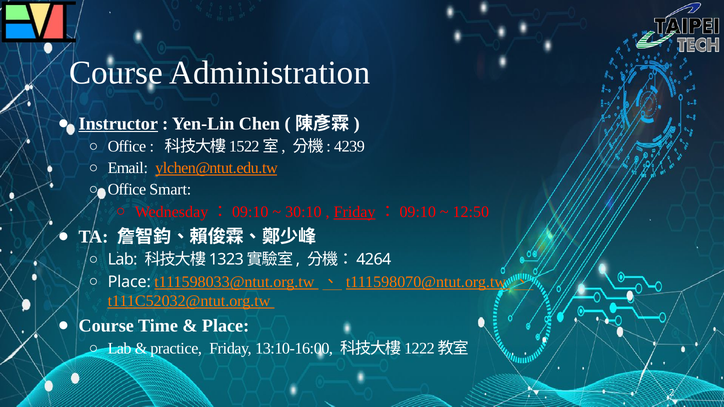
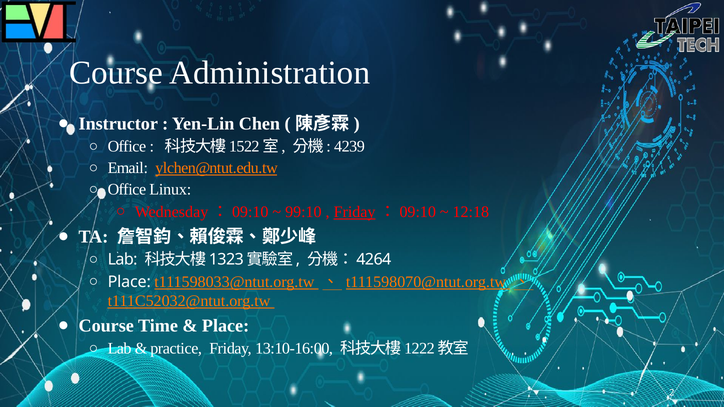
Instructor underline: present -> none (118, 124)
Smart: Smart -> Linux (170, 190)
30:10: 30:10 -> 99:10 (303, 212)
12:50: 12:50 -> 12:18 (471, 212)
